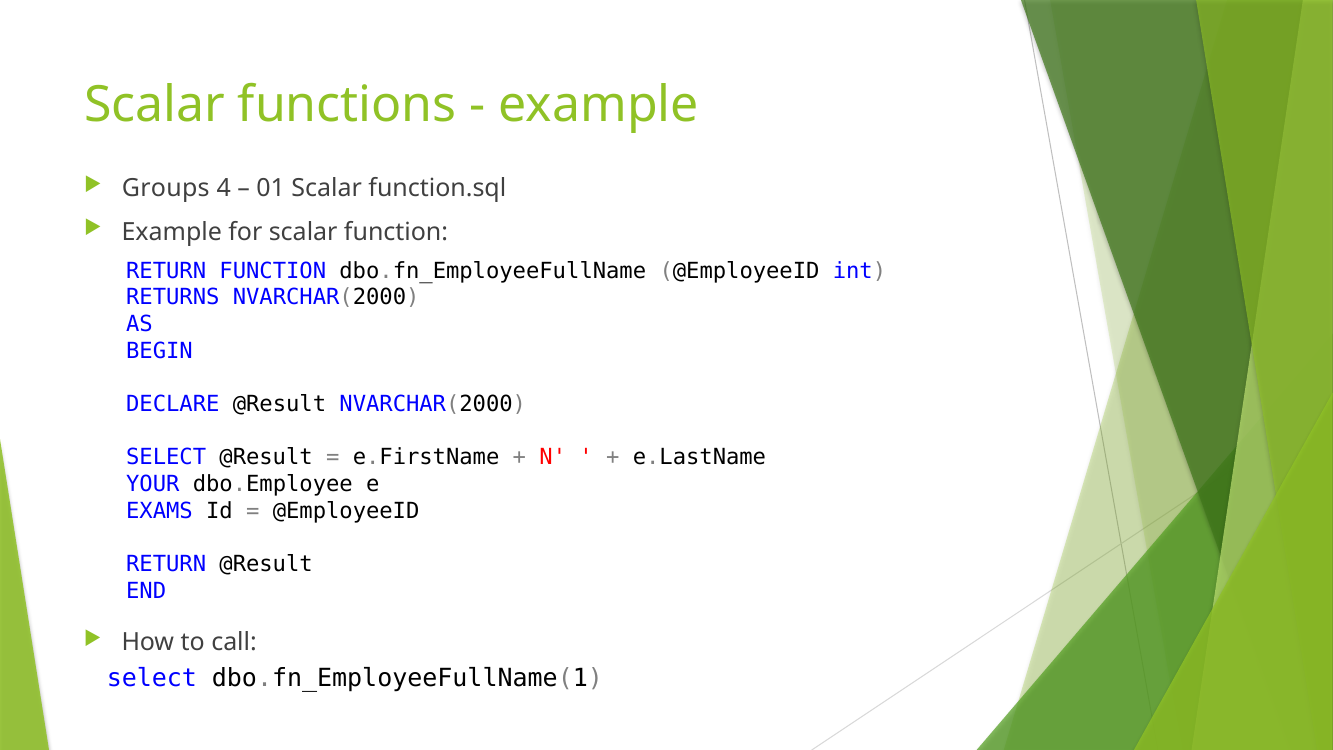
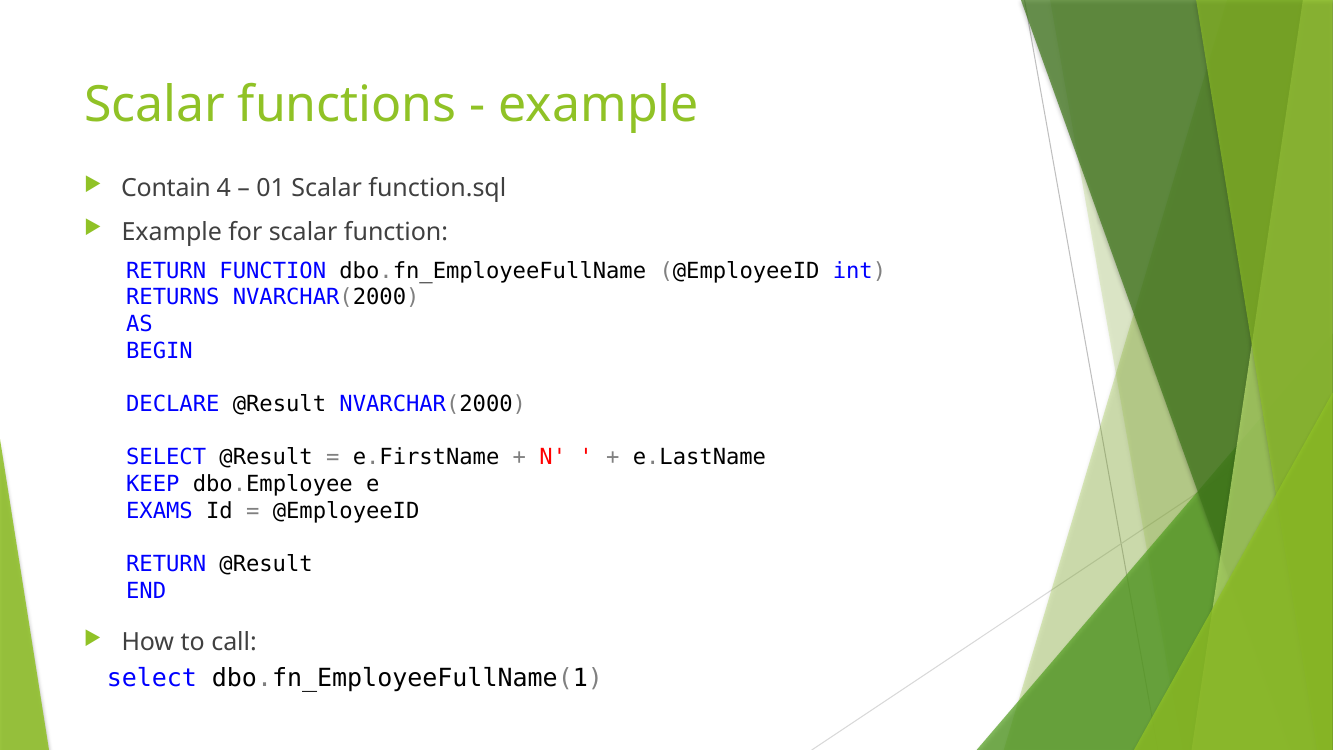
Groups: Groups -> Contain (166, 188)
YOUR: YOUR -> KEEP (153, 484)
